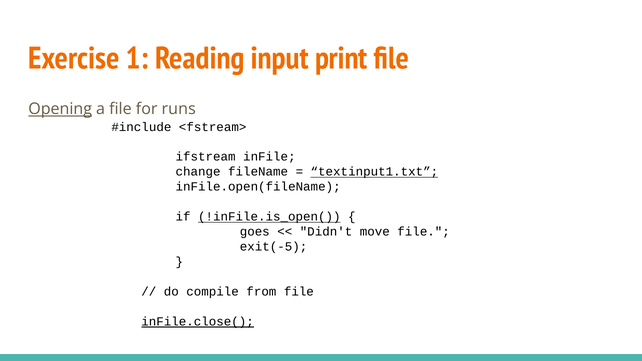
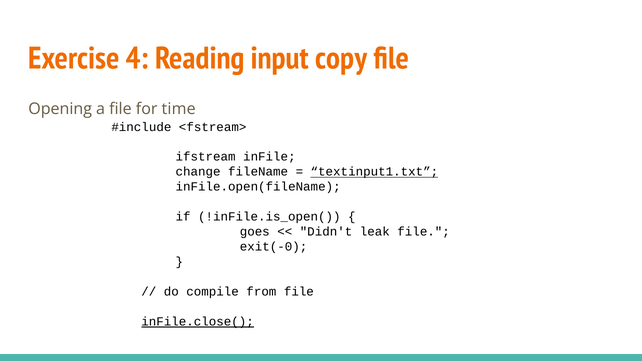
1: 1 -> 4 (137, 59)
print: print -> copy (341, 59)
Opening underline: present -> none (60, 109)
runs: runs -> time (179, 109)
!inFile.is_open( underline: present -> none (269, 217)
move: move -> leak (375, 232)
exit(-5: exit(-5 -> exit(-0 (274, 247)
